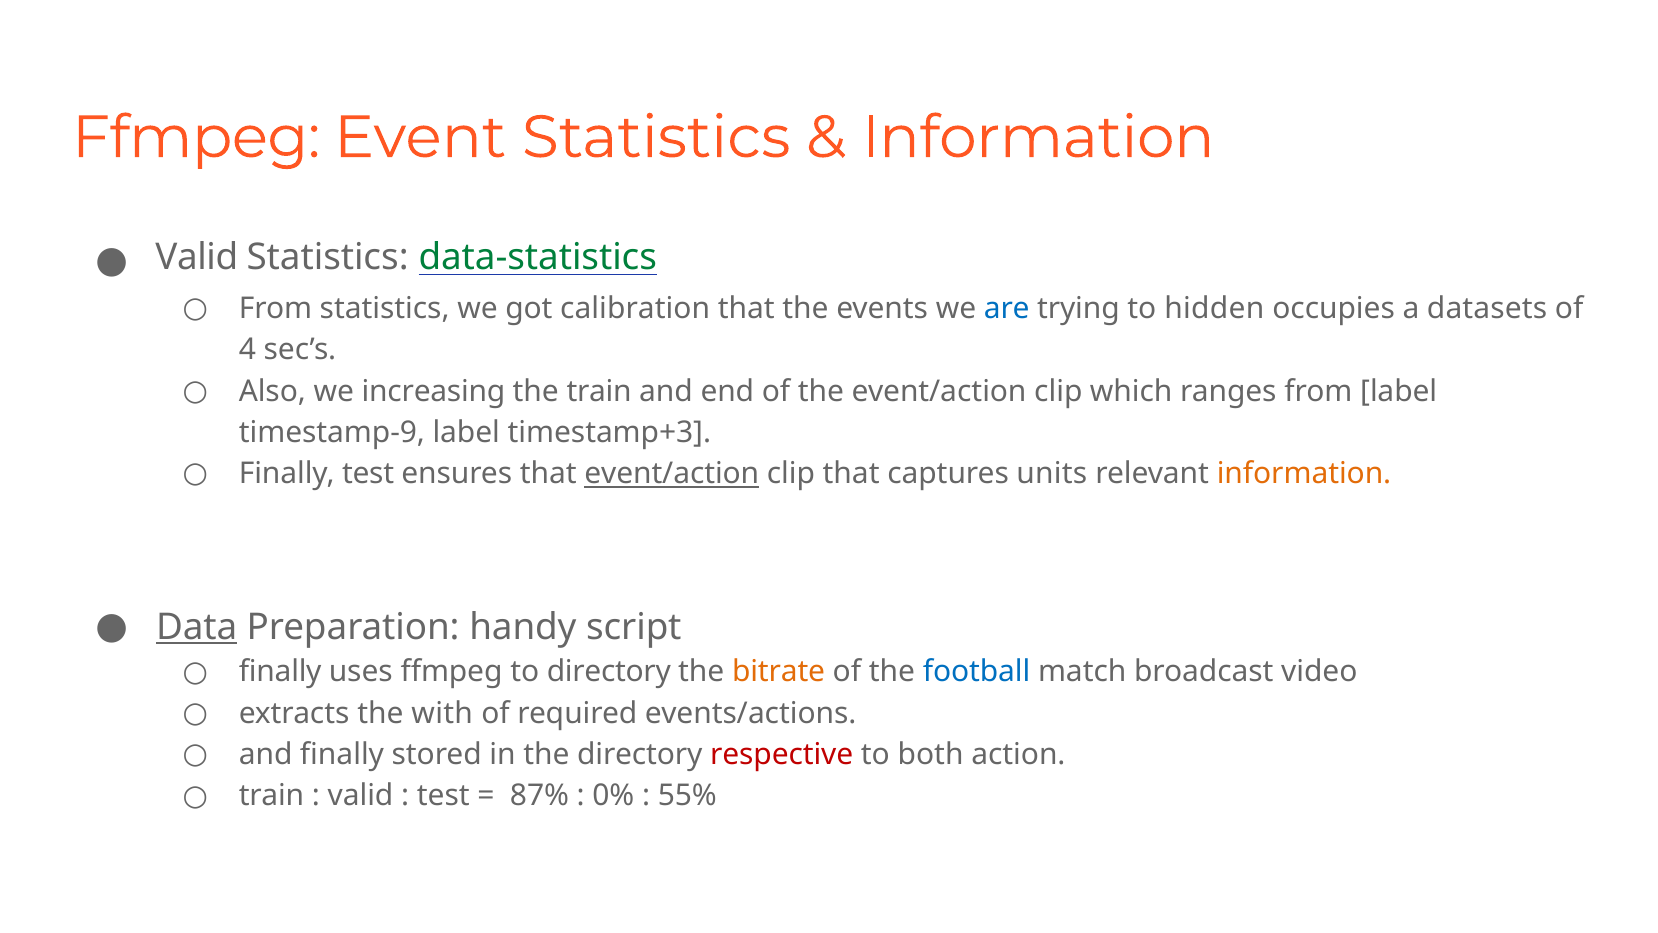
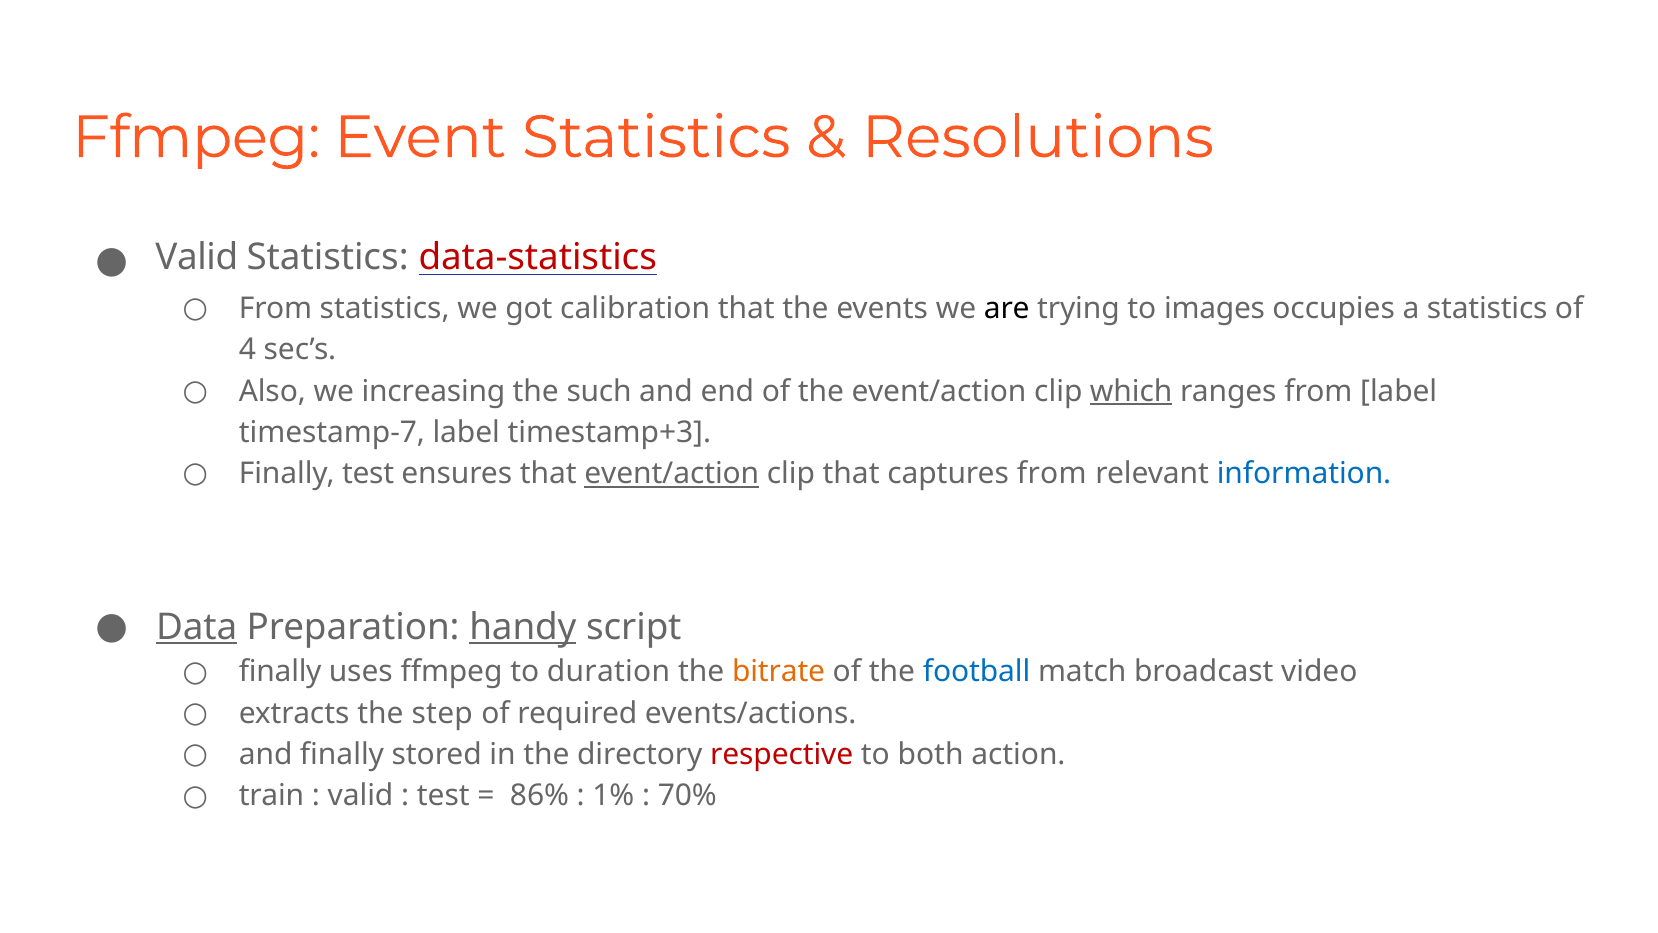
Information: Information -> Resolutions (1038, 137)
data-statistics colour: green -> red (538, 258)
are colour: blue -> black (1007, 308)
hidden: hidden -> images (1215, 308)
a datasets: datasets -> statistics (1487, 308)
the train: train -> such (599, 391)
which underline: none -> present (1131, 391)
timestamp-9: timestamp-9 -> timestamp-7 (332, 432)
captures units: units -> from (1052, 474)
information colour: orange -> blue (1304, 474)
handy underline: none -> present (523, 627)
to directory: directory -> duration (608, 672)
with: with -> step (442, 713)
87%: 87% -> 86% (539, 796)
0%: 0% -> 1% (613, 796)
55%: 55% -> 70% (687, 796)
